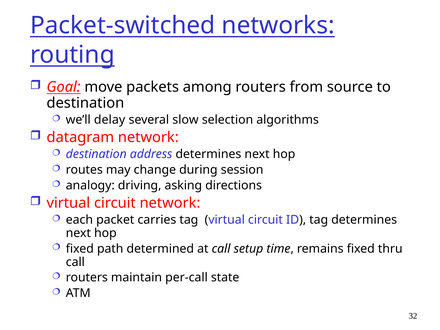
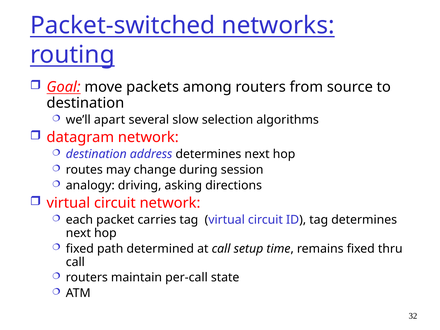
delay: delay -> apart (110, 120)
